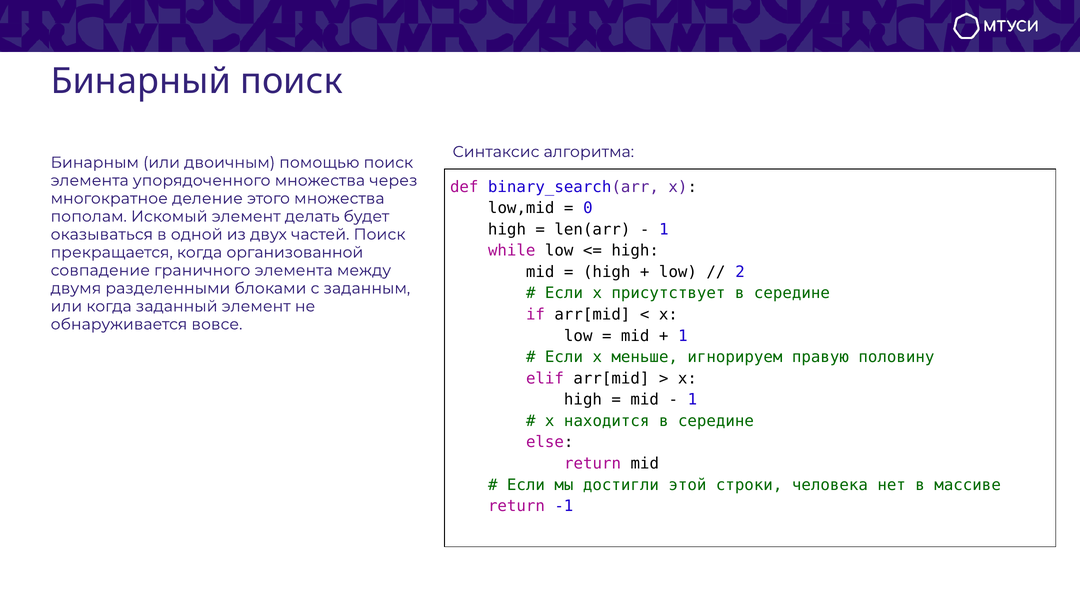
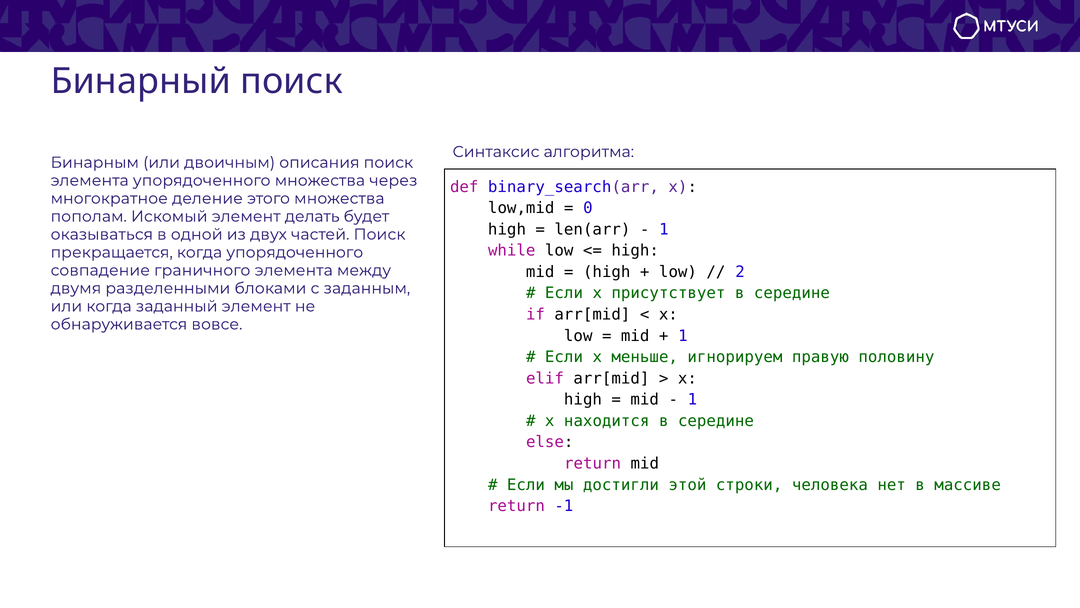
помощью: помощью -> описания (319, 162)
когда организованной: организованной -> упорядоченного (295, 252)
